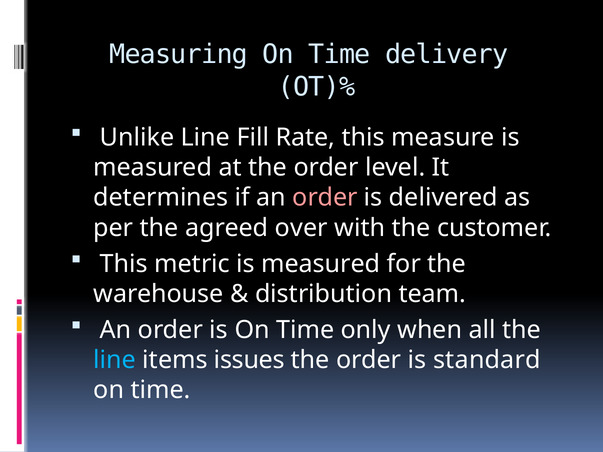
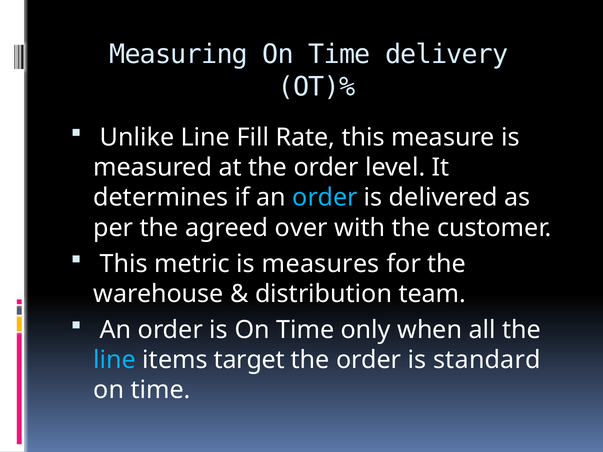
order colour: pink -> light blue (325, 198)
metric is measured: measured -> measures (321, 264)
issues: issues -> target (249, 360)
